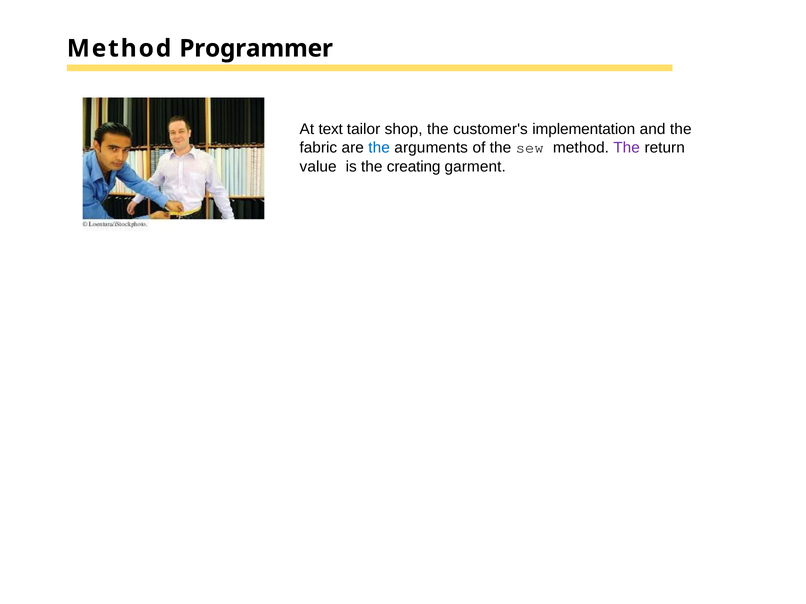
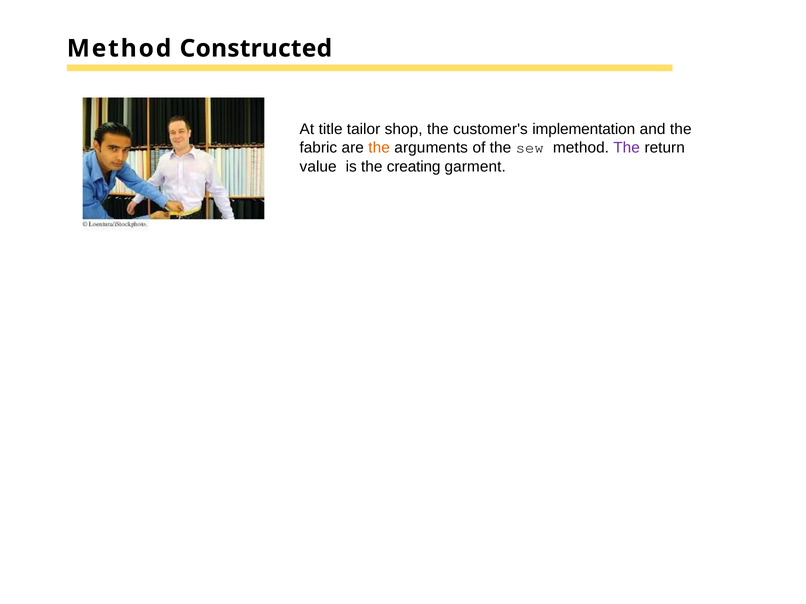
Programmer: Programmer -> Constructed (256, 49)
text: text -> title (331, 129)
the colour: blue -> orange (379, 148)
